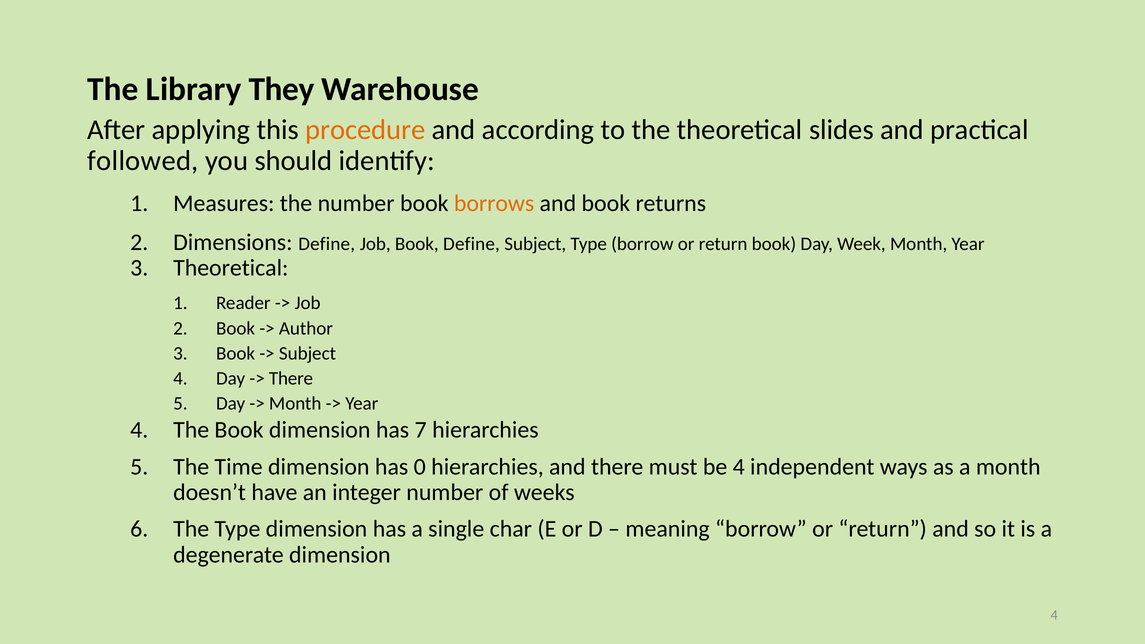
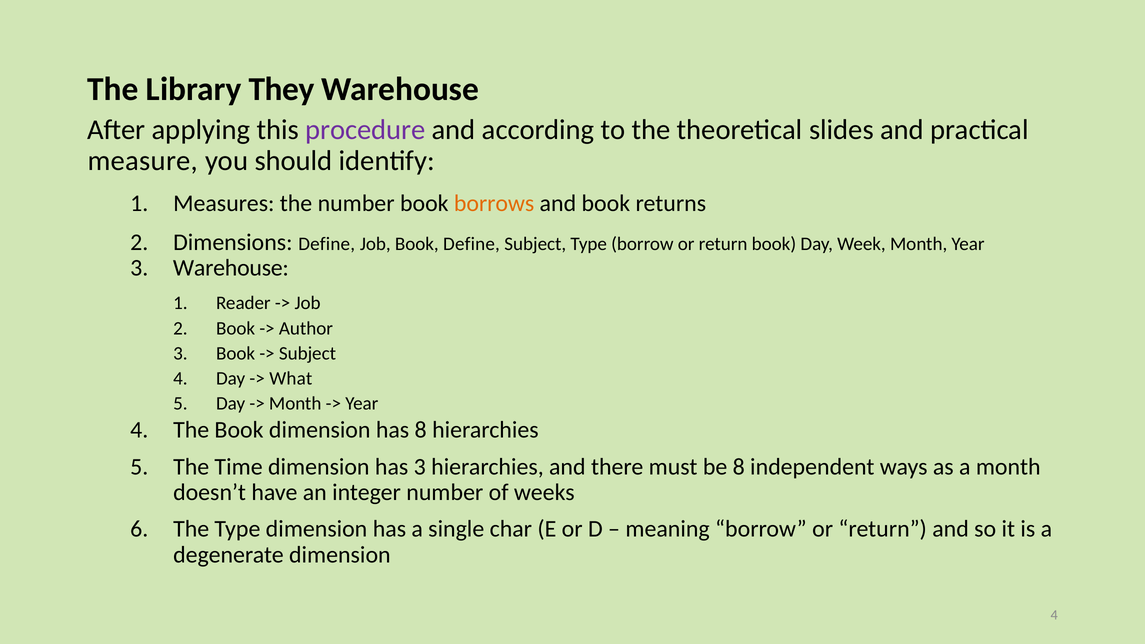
procedure colour: orange -> purple (365, 130)
followed: followed -> measure (143, 161)
Theoretical: Theoretical -> Warehouse (231, 268)
There: There -> What (291, 379)
has 7: 7 -> 8 (421, 430)
has 0: 0 -> 3 (420, 467)
be 4: 4 -> 8 (739, 467)
